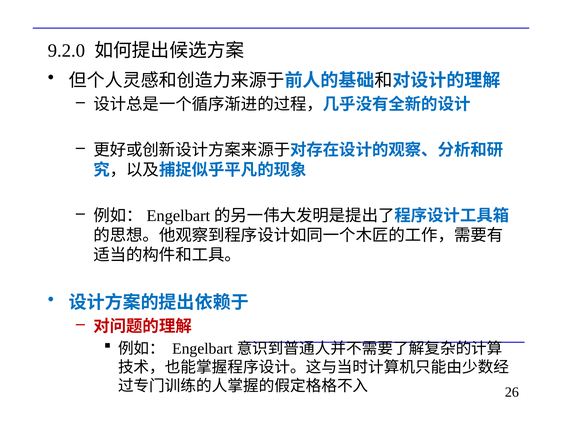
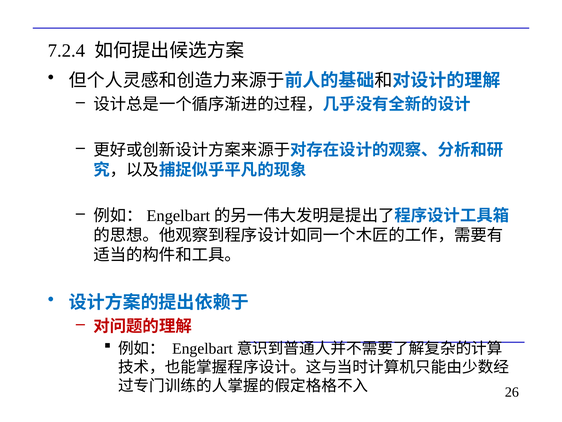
9.2.0: 9.2.0 -> 7.2.4 (67, 50)
